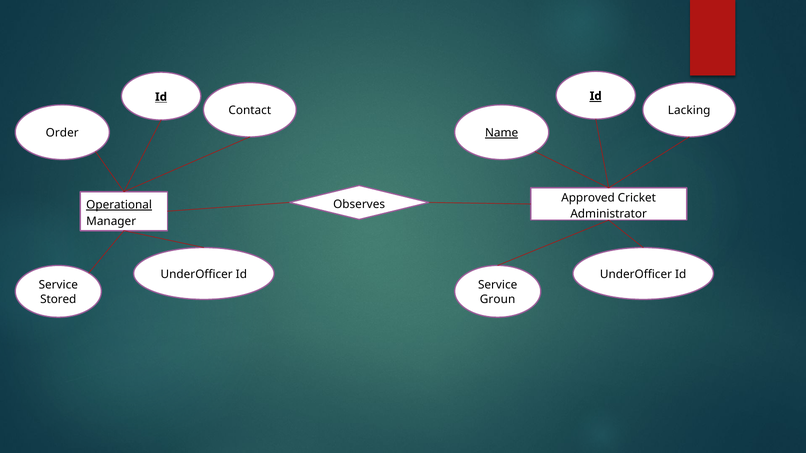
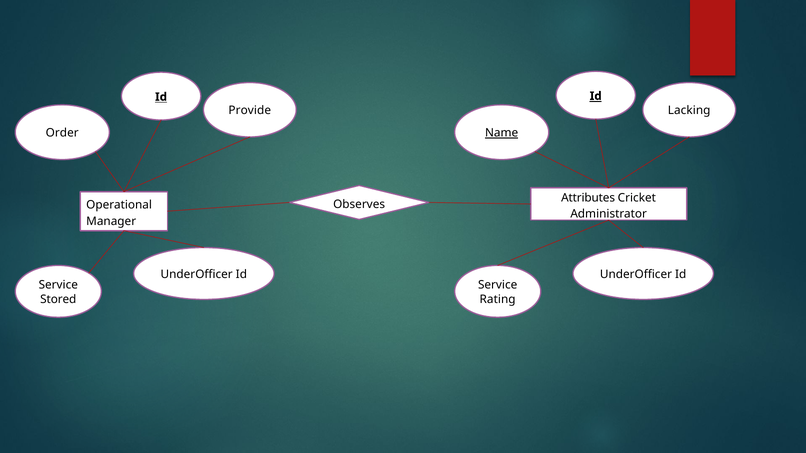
Contact: Contact -> Provide (250, 111)
Approved: Approved -> Attributes (588, 198)
Operational underline: present -> none (119, 205)
Groun: Groun -> Rating (498, 299)
